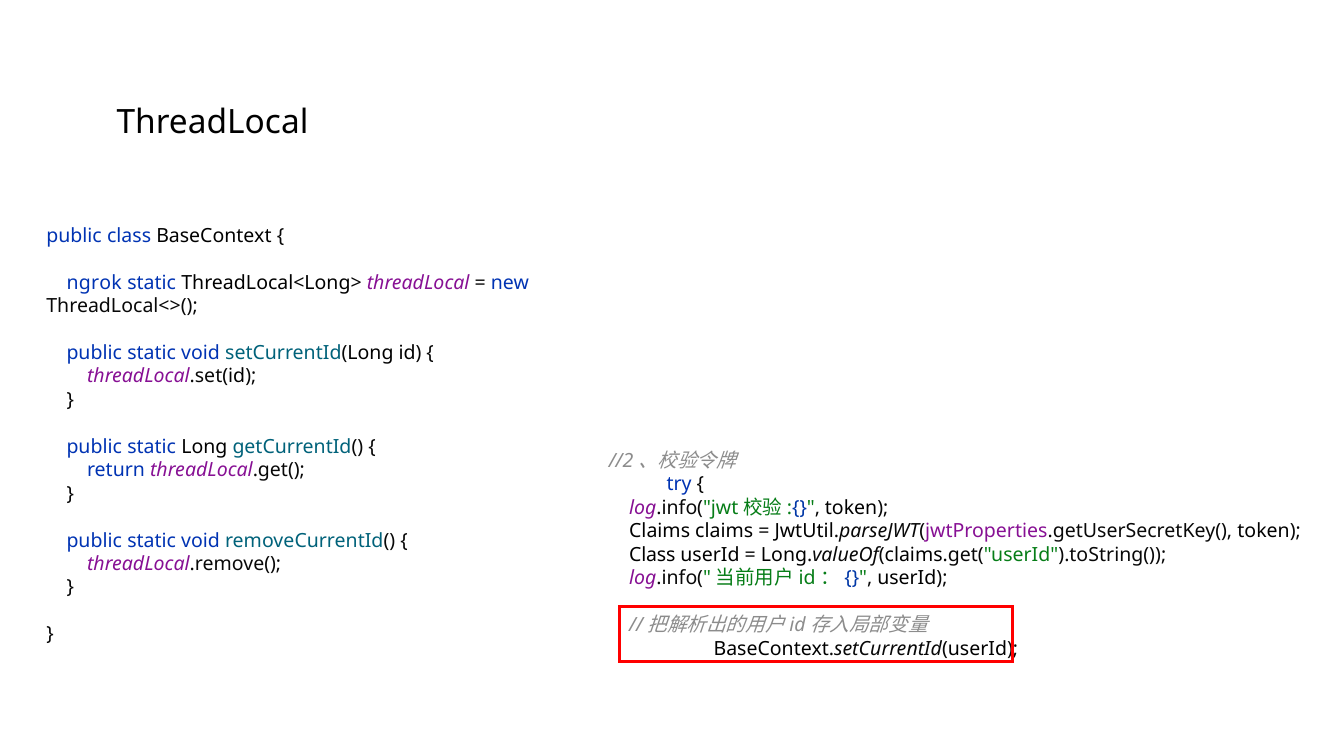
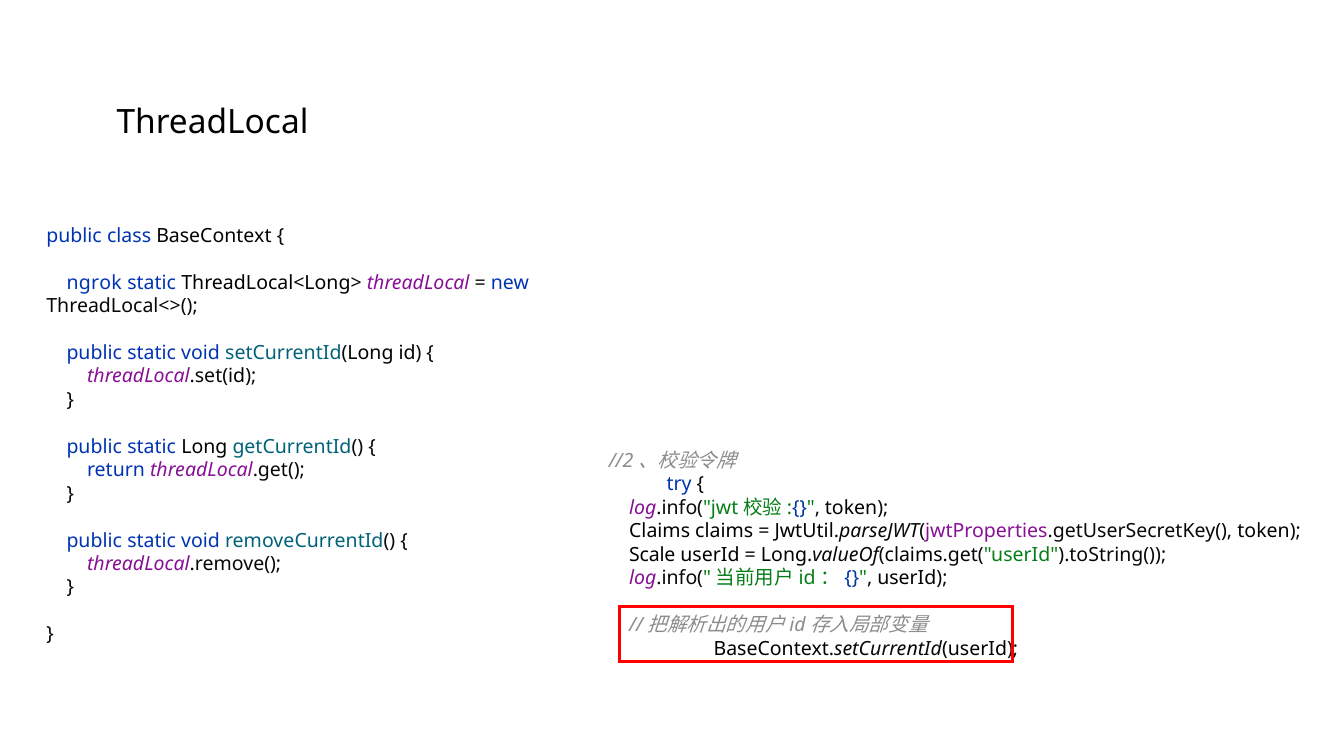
Class: Class -> Scale (652, 555)
